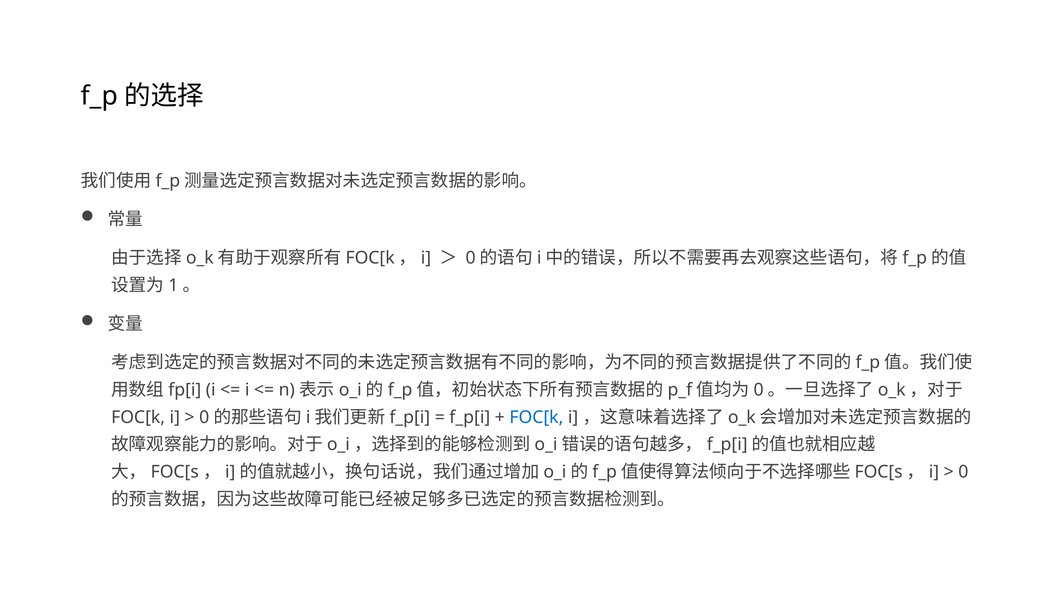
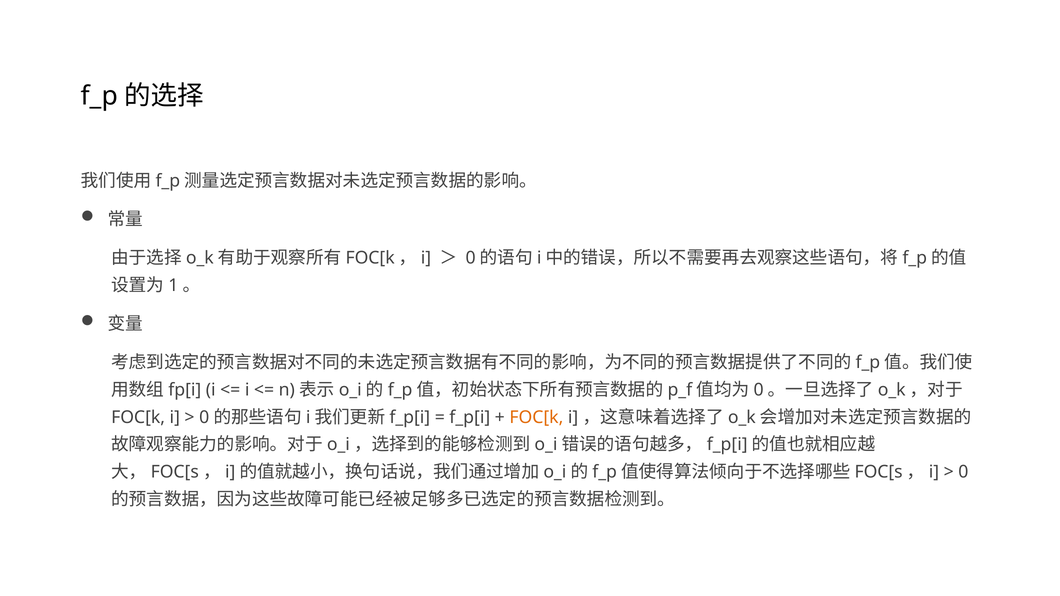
FOC[k colour: blue -> orange (536, 417)
